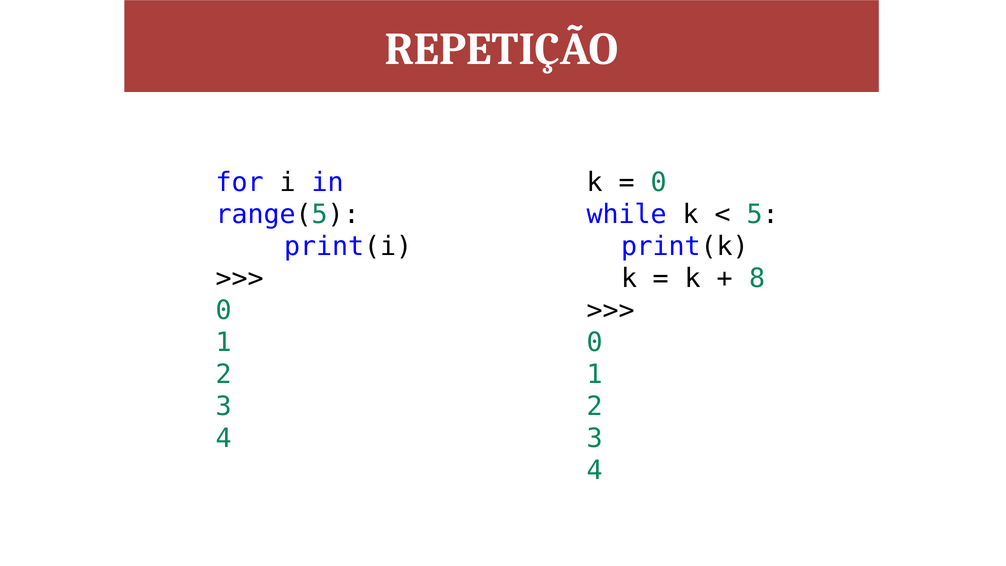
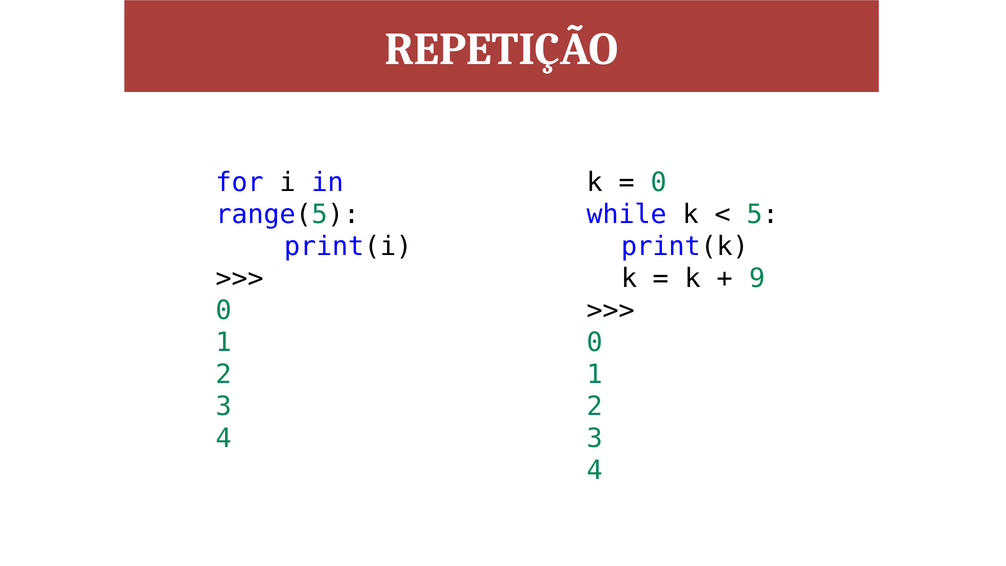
8: 8 -> 9 (757, 278)
